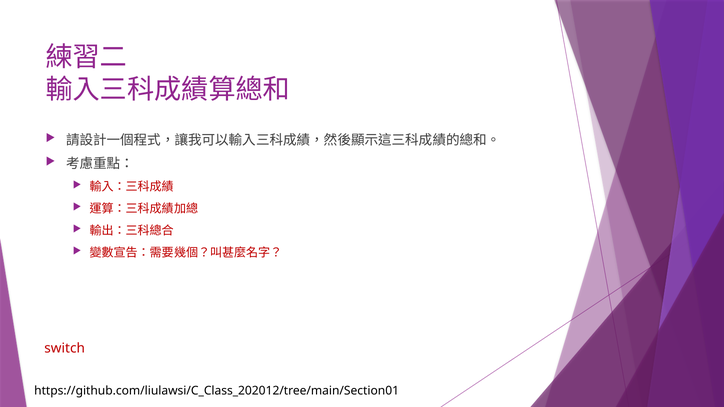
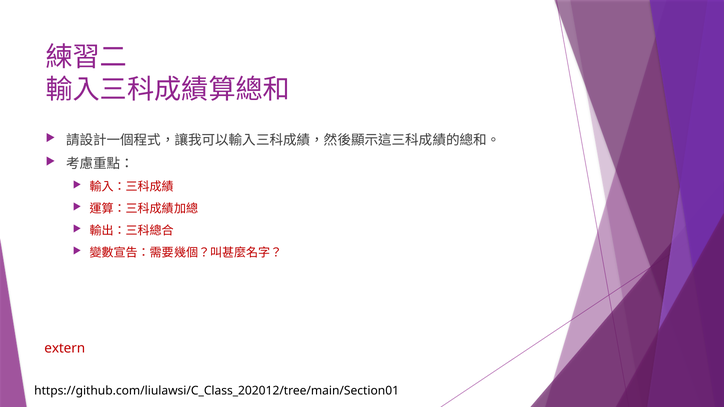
switch: switch -> extern (65, 349)
